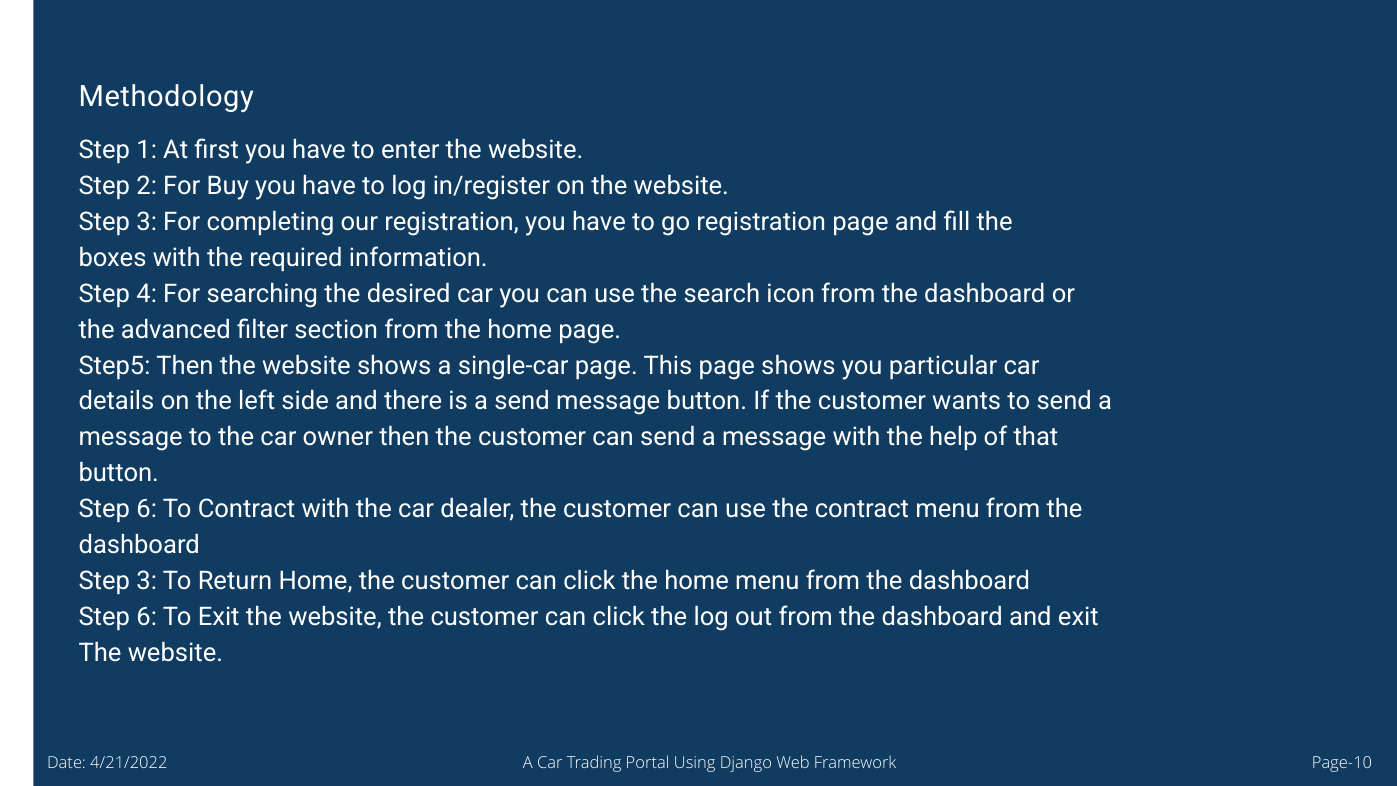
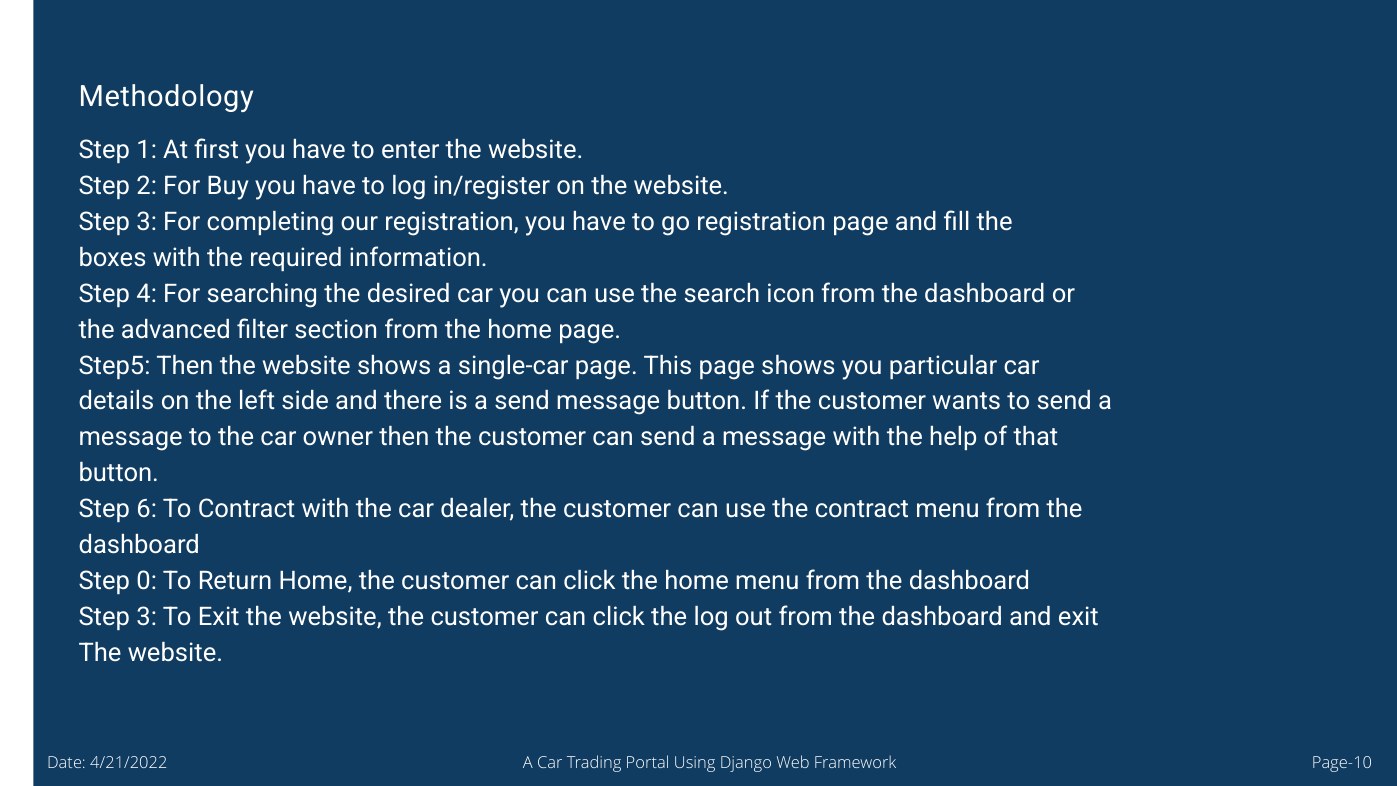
3: 3 -> 0 (147, 581)
6: 6 -> 3 (147, 617)
